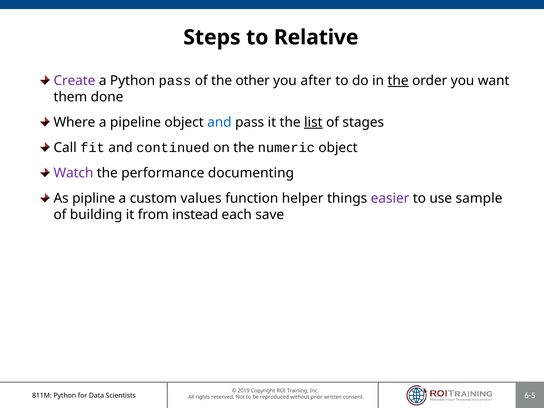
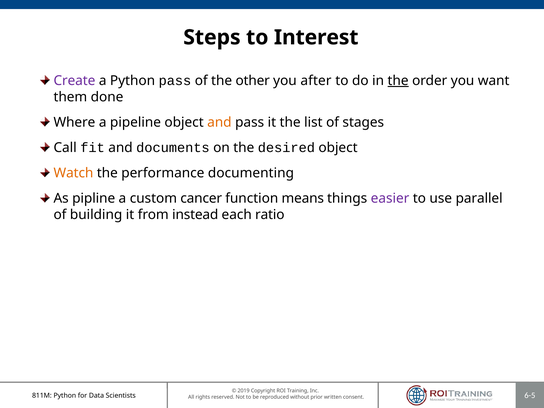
Relative: Relative -> Interest (316, 37)
and colour: blue -> orange (219, 122)
list underline: present -> none (313, 122)
continued: continued -> documents (173, 148)
numeric: numeric -> desired (286, 148)
Watch colour: purple -> orange (73, 173)
values: values -> cancer (201, 198)
helper: helper -> means (303, 198)
sample: sample -> parallel (479, 198)
save: save -> ratio (270, 215)
